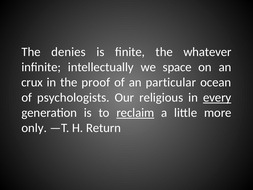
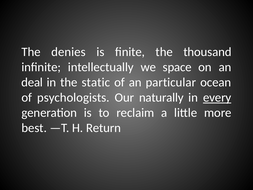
whatever: whatever -> thousand (207, 52)
crux: crux -> deal (32, 82)
proof: proof -> static (96, 82)
religious: religious -> naturally (161, 97)
reclaim underline: present -> none (135, 113)
only: only -> best (34, 128)
